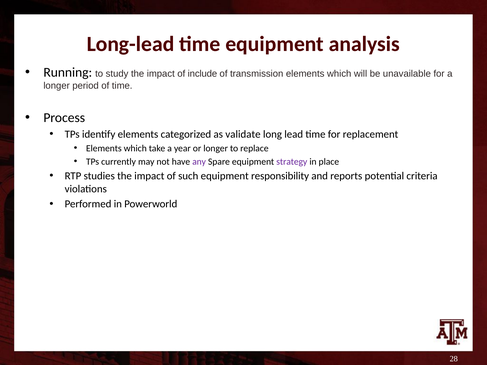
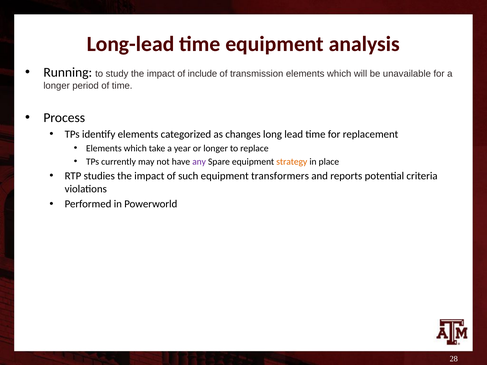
validate: validate -> changes (243, 134)
strategy colour: purple -> orange (292, 162)
responsibility: responsibility -> transformers (280, 176)
